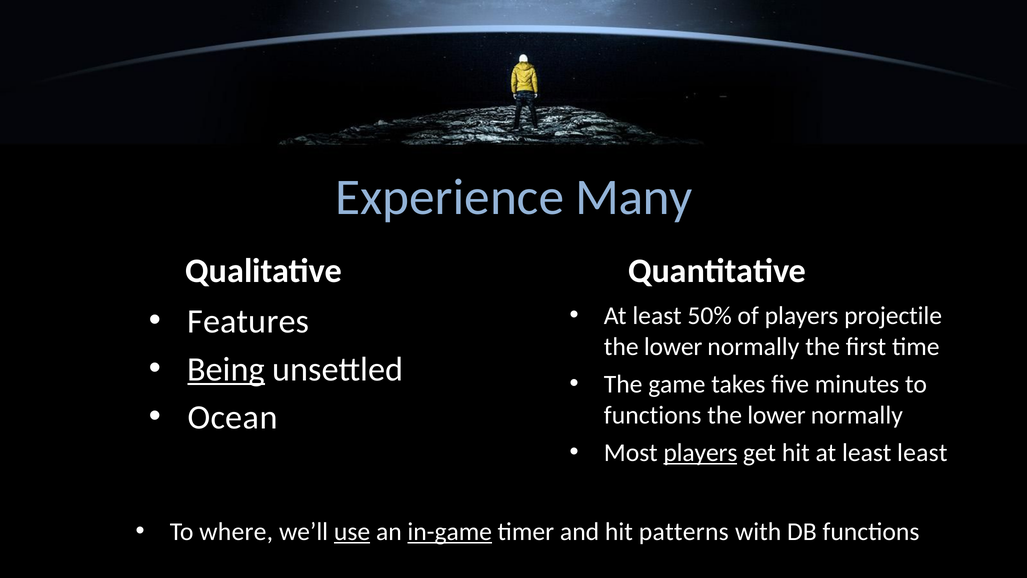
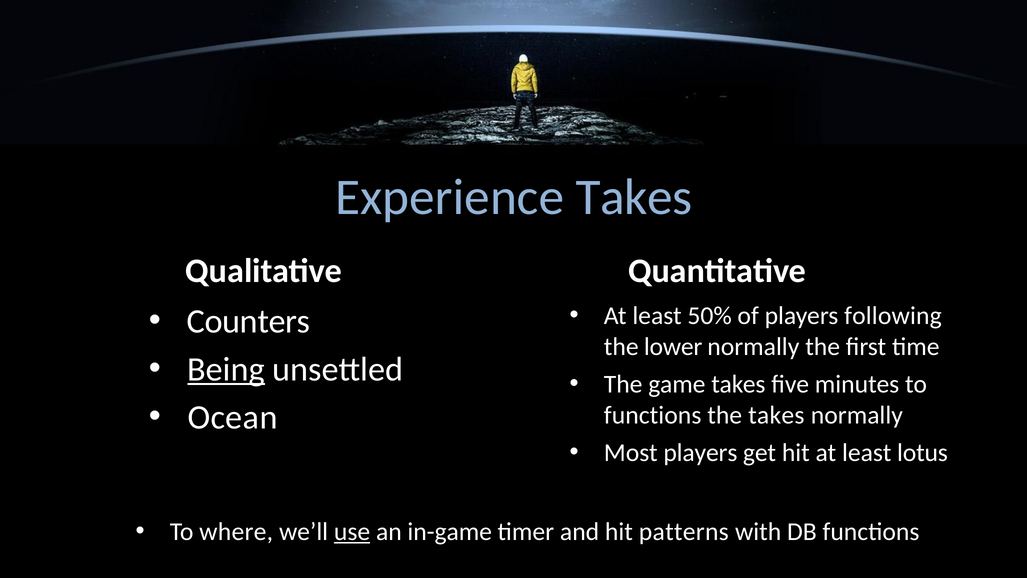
Experience Many: Many -> Takes (634, 197)
projectile: projectile -> following (893, 316)
Features: Features -> Counters (248, 321)
lower: lower -> takes (776, 415)
players underline: present -> none (700, 452)
least least: least -> lotus (922, 452)
in-game underline: present -> none (450, 531)
